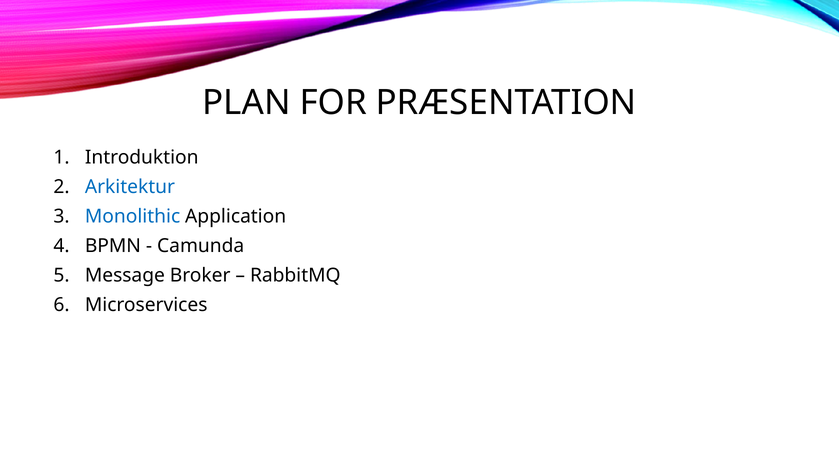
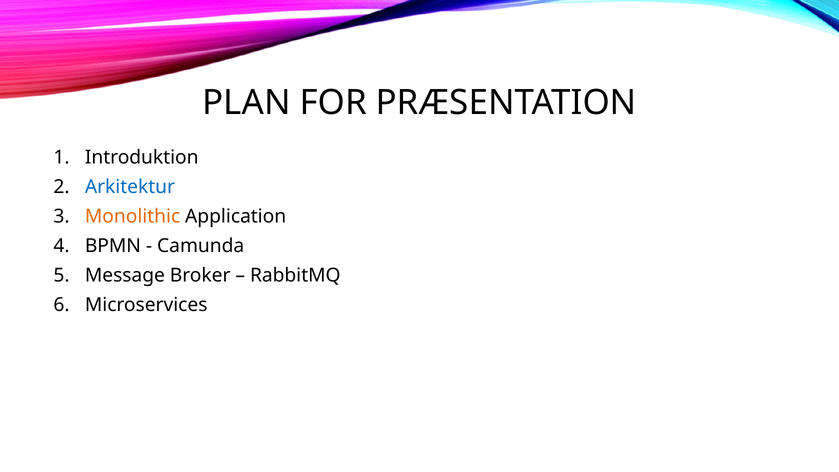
Monolithic colour: blue -> orange (133, 216)
